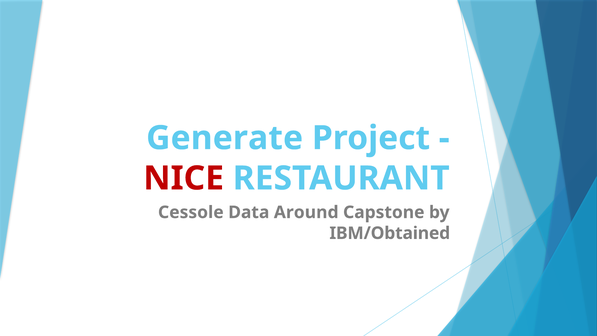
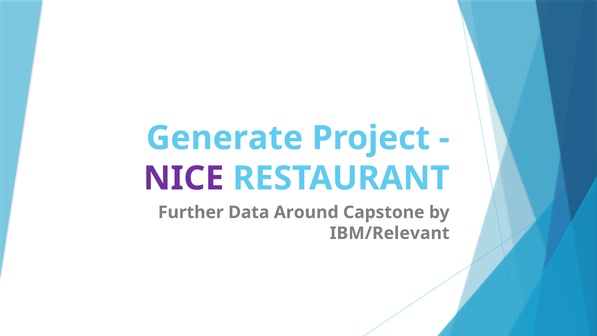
NICE colour: red -> purple (184, 178)
Cessole: Cessole -> Further (191, 212)
IBM/Obtained: IBM/Obtained -> IBM/Relevant (390, 233)
